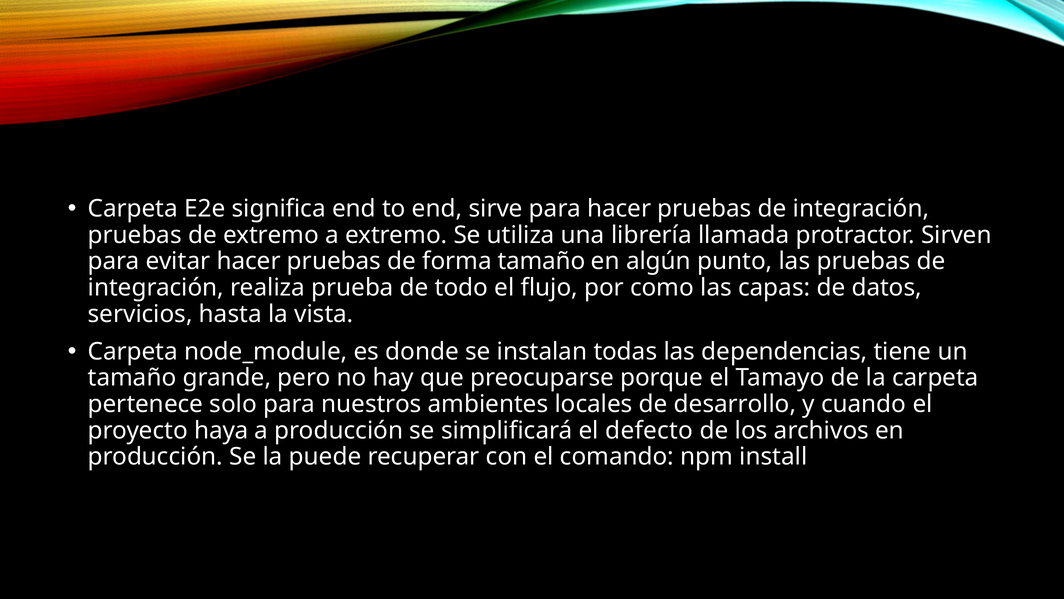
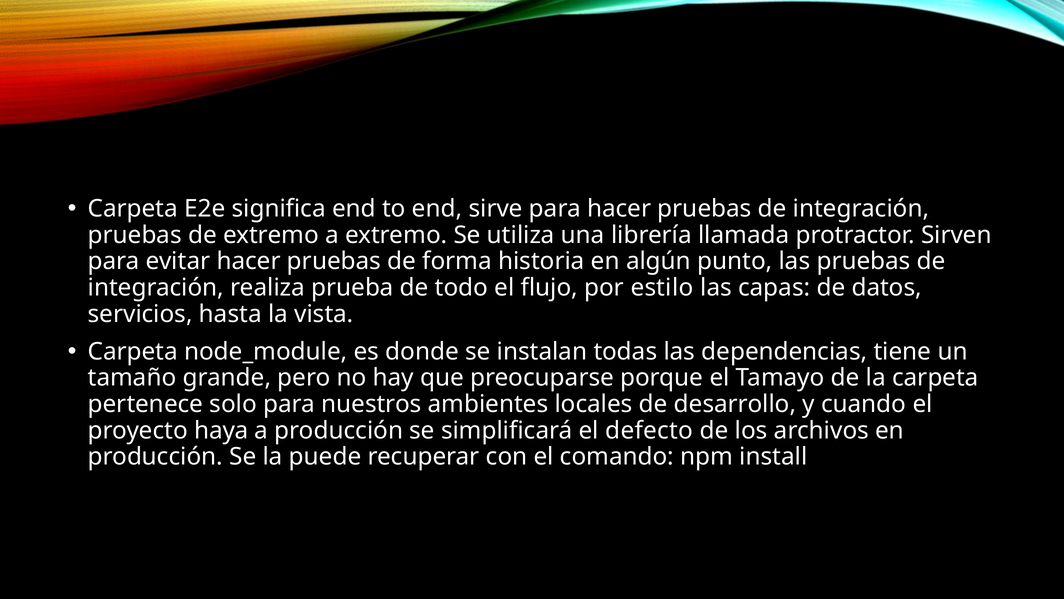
forma tamaño: tamaño -> historia (541, 261)
como: como -> estilo (662, 288)
